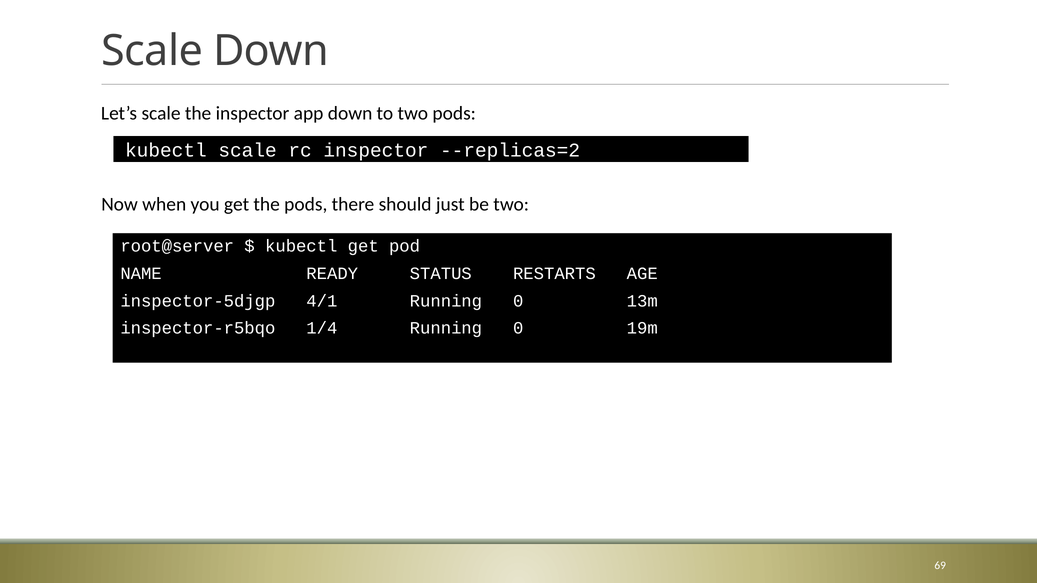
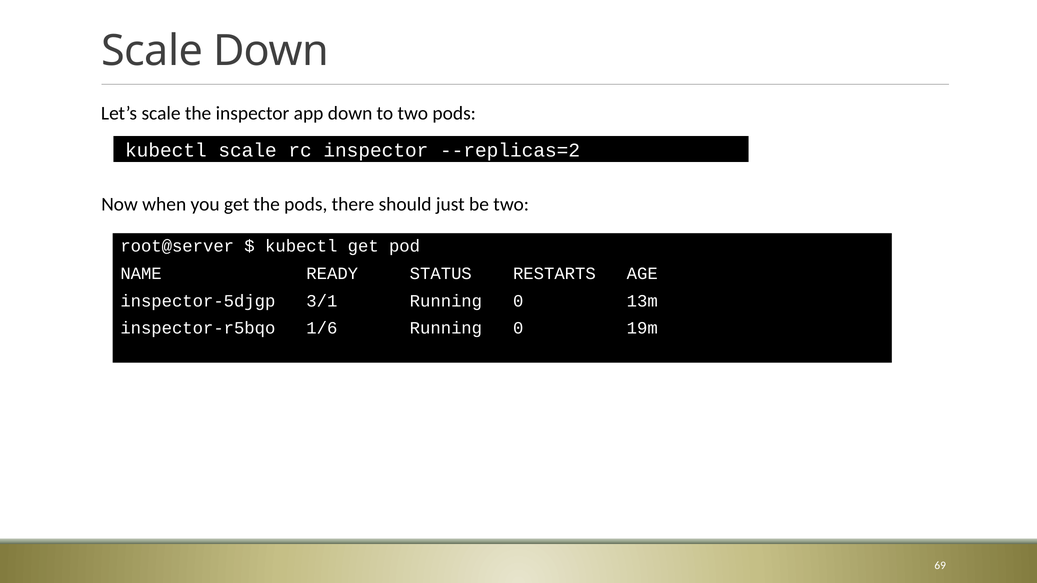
4/1: 4/1 -> 3/1 (322, 301)
1/4: 1/4 -> 1/6 (322, 328)
